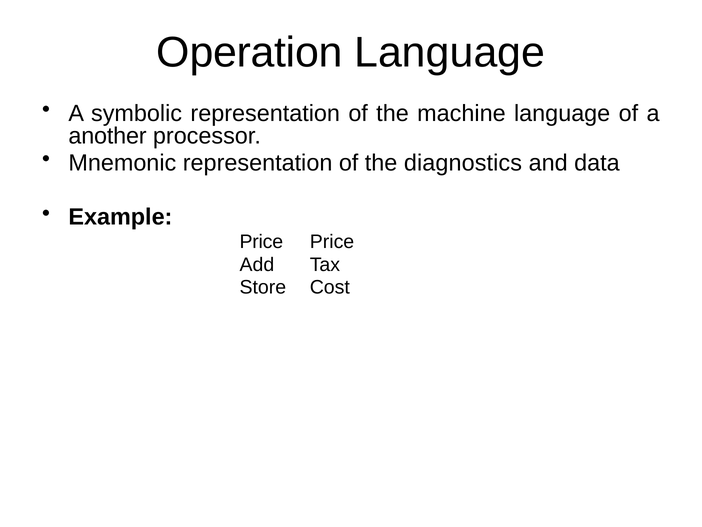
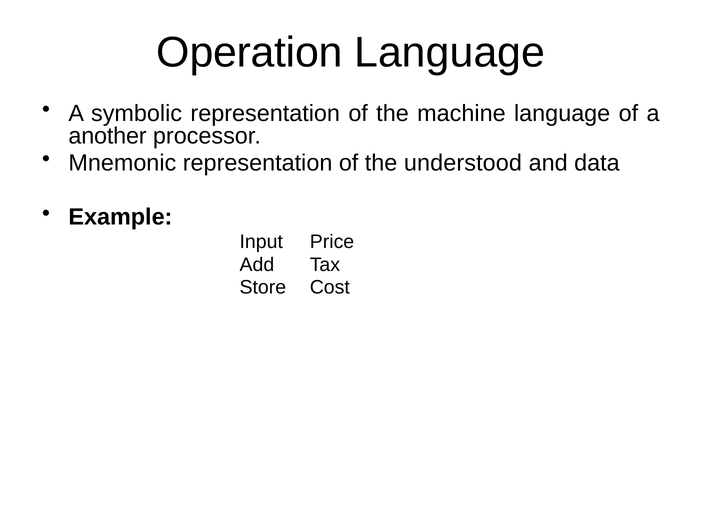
diagnostics: diagnostics -> understood (463, 163)
Price: Price -> Input (261, 242)
